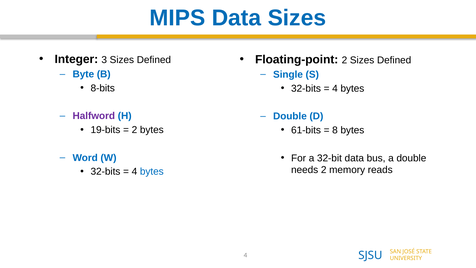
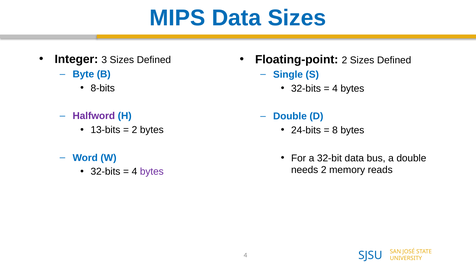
19-bits: 19-bits -> 13-bits (105, 130)
61-bits: 61-bits -> 24-bits (306, 130)
bytes colour: blue -> purple (152, 172)
